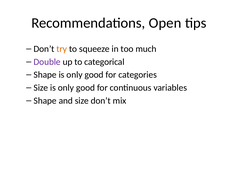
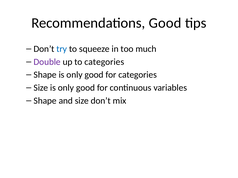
Recommendations Open: Open -> Good (165, 23)
try colour: orange -> blue (62, 49)
to categorical: categorical -> categories (104, 62)
